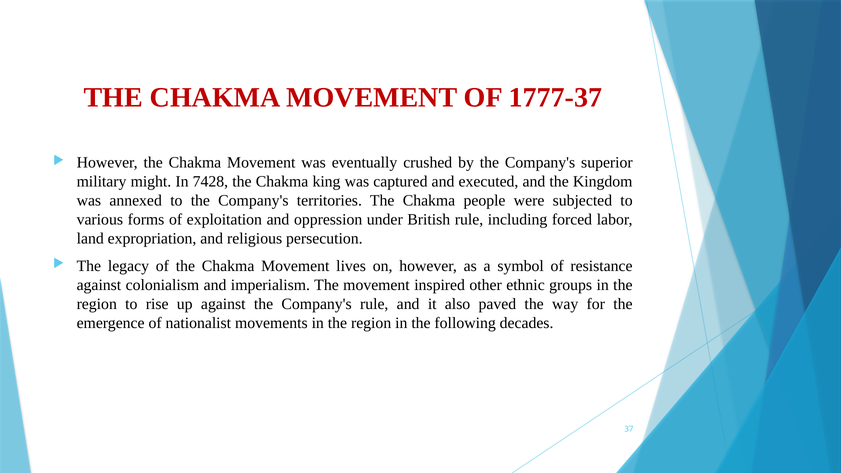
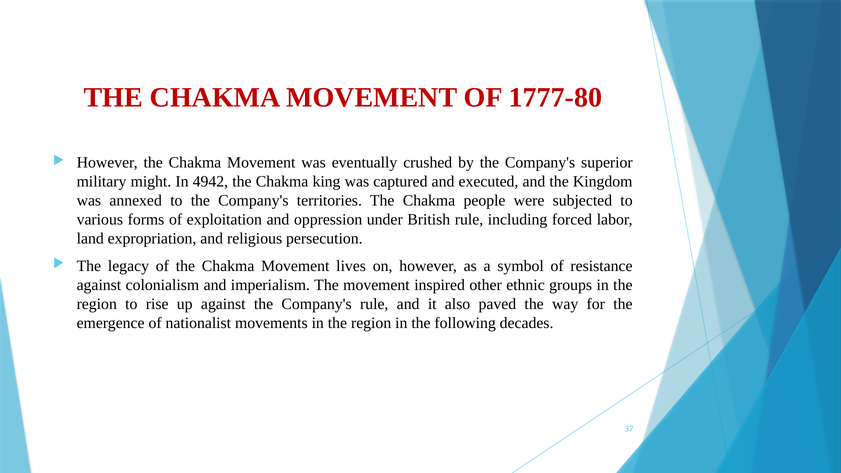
1777-37: 1777-37 -> 1777-80 (556, 98)
7428: 7428 -> 4942 (210, 182)
